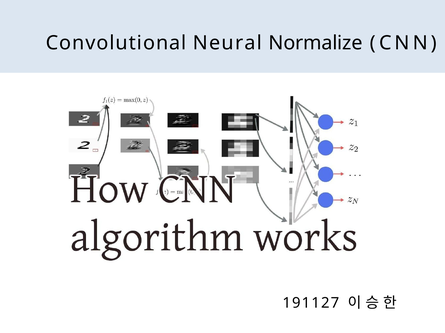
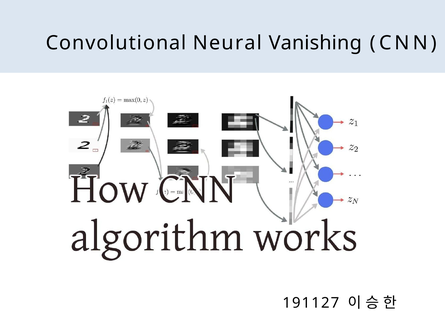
Normalize: Normalize -> Vanishing (315, 43)
